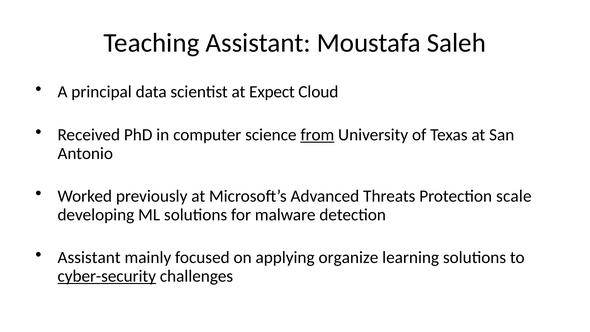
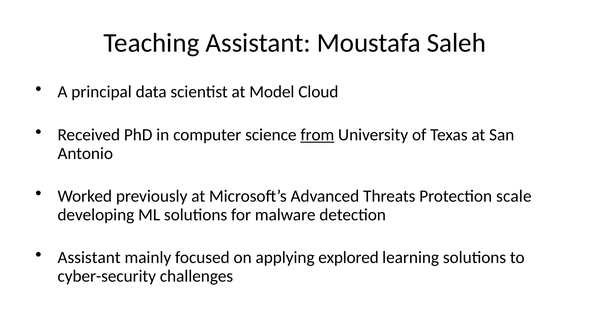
Expect: Expect -> Model (272, 92)
organize: organize -> explored (349, 257)
cyber-security underline: present -> none (107, 276)
